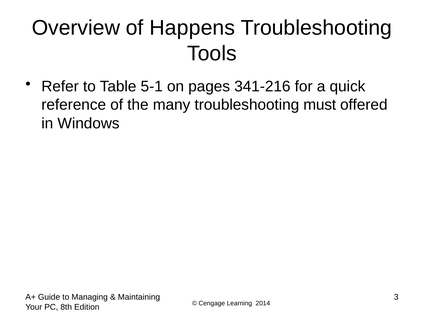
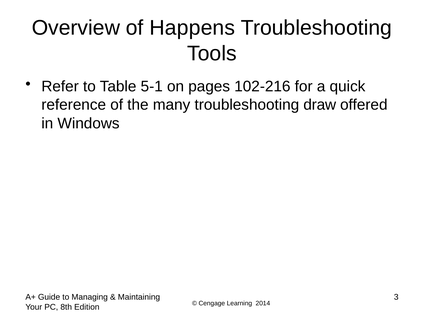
341-216: 341-216 -> 102-216 (262, 87)
must: must -> draw (320, 105)
